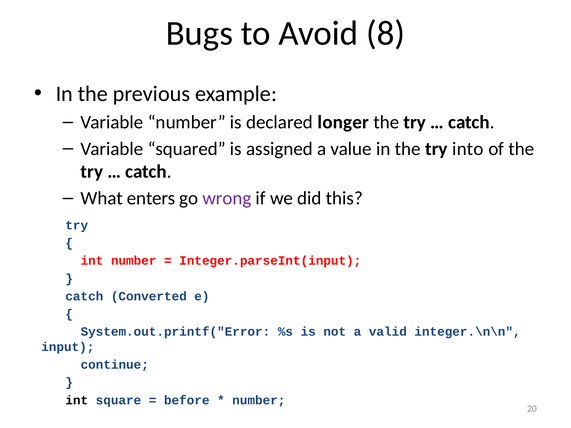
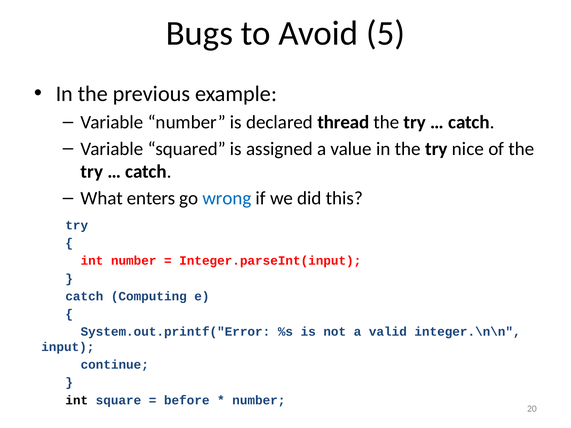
8: 8 -> 5 (386, 33)
longer: longer -> thread (343, 122)
into: into -> nice (468, 149)
wrong colour: purple -> blue (227, 198)
Converted: Converted -> Computing (149, 296)
